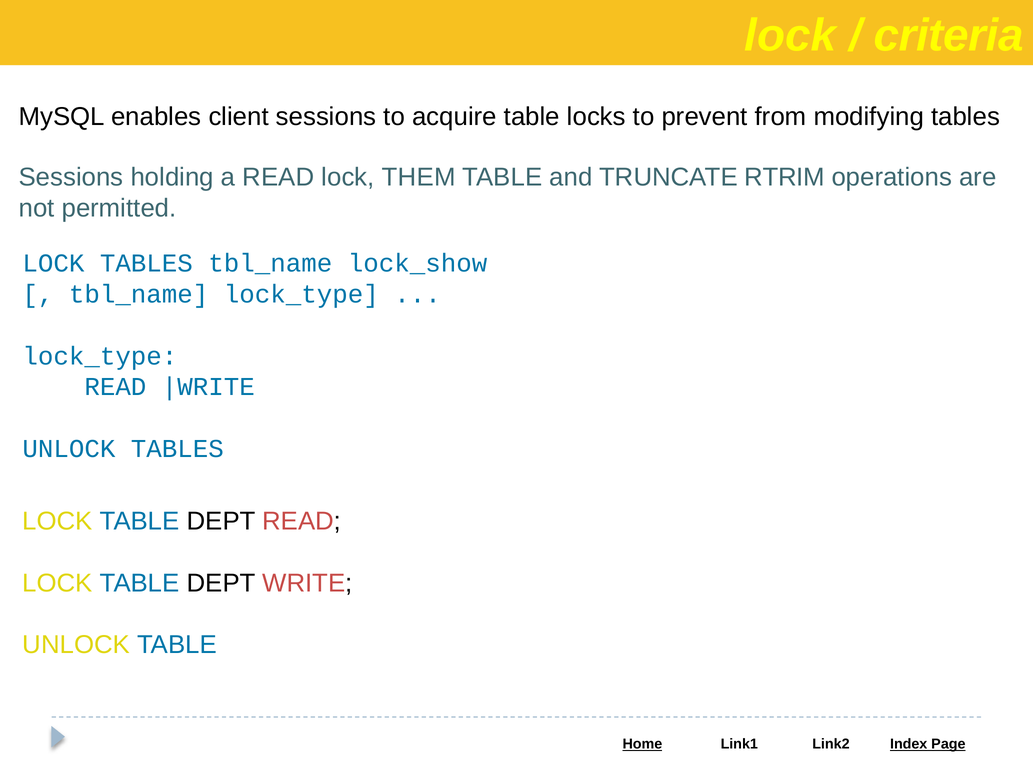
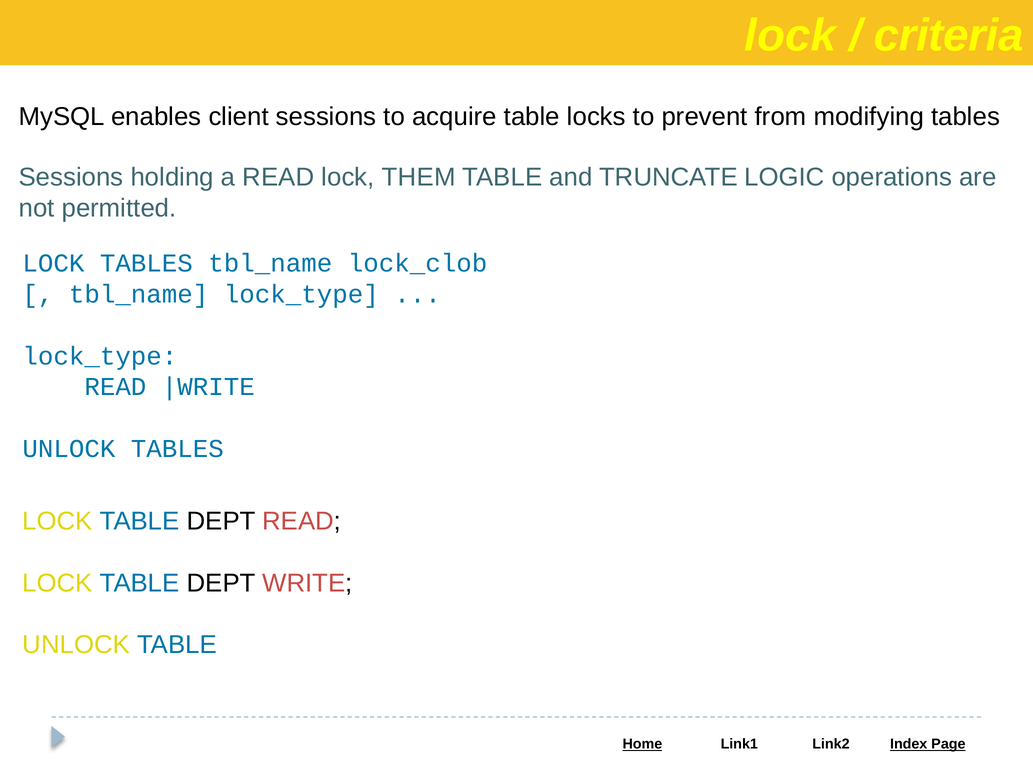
RTRIM: RTRIM -> LOGIC (784, 177)
lock_show: lock_show -> lock_clob (418, 263)
